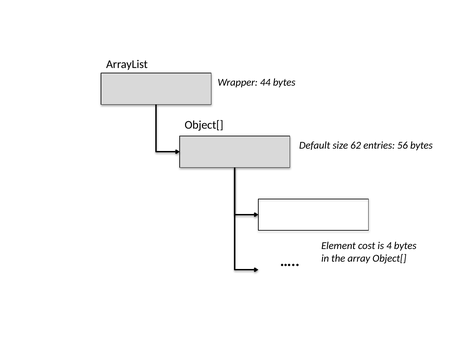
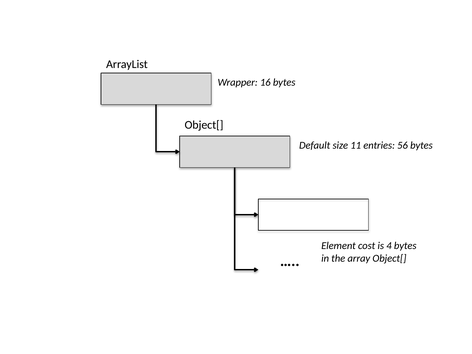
44: 44 -> 16 (265, 82)
62: 62 -> 11 (356, 145)
